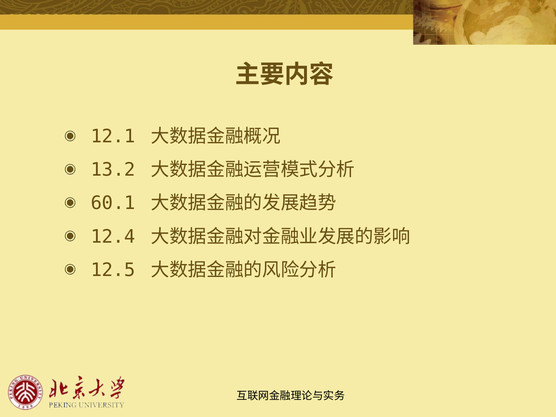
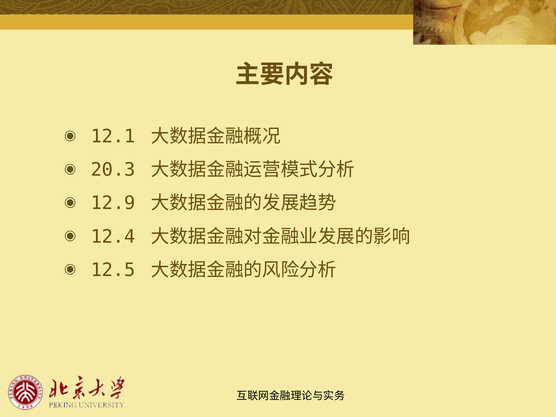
13.2: 13.2 -> 20.3 (113, 170)
60.1: 60.1 -> 12.9 (113, 203)
